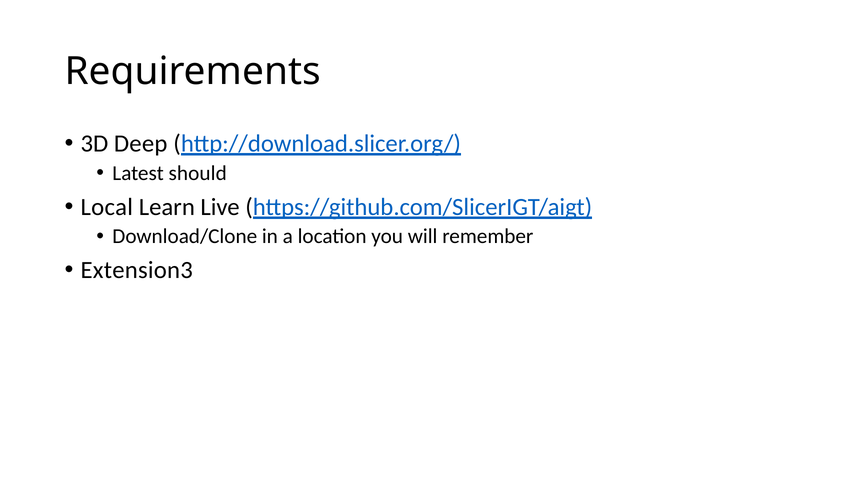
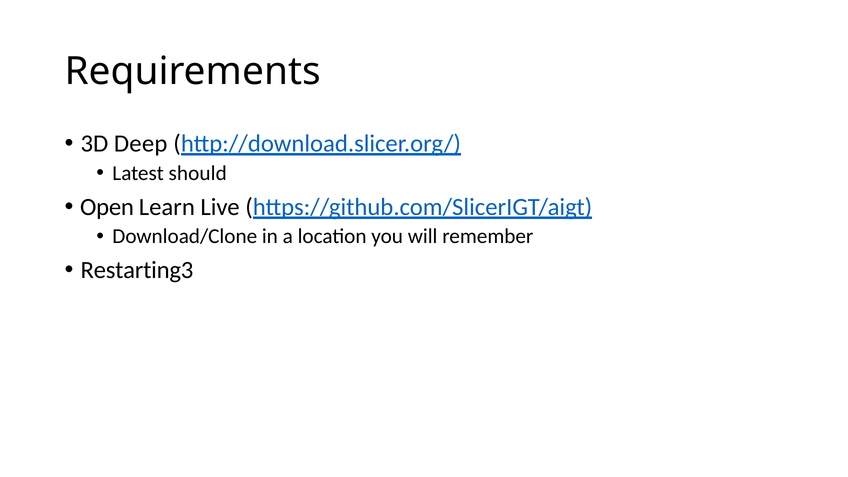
Local: Local -> Open (107, 207)
Extension3: Extension3 -> Restarting3 (137, 270)
